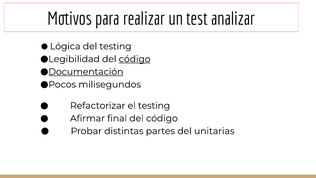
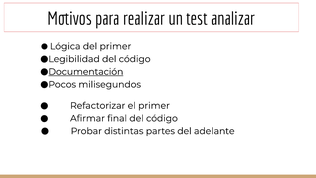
del testing: testing -> primer (115, 46)
código underline: present -> none (135, 59)
el testing: testing -> primer (154, 106)
unitarias: unitarias -> adelante (214, 131)
